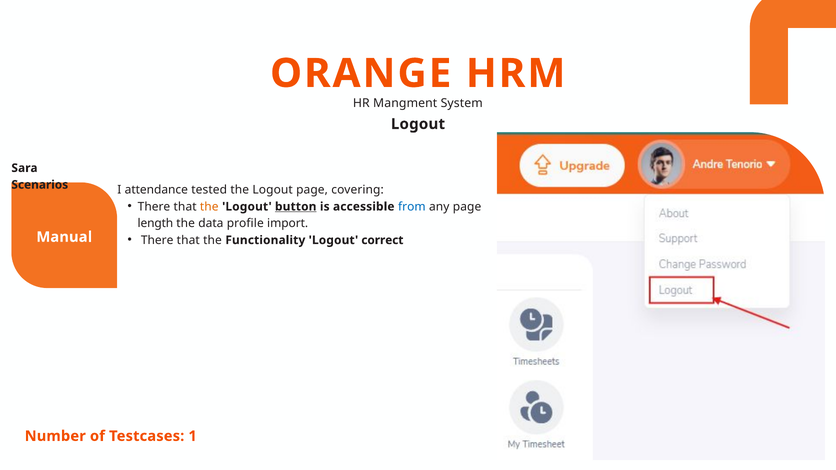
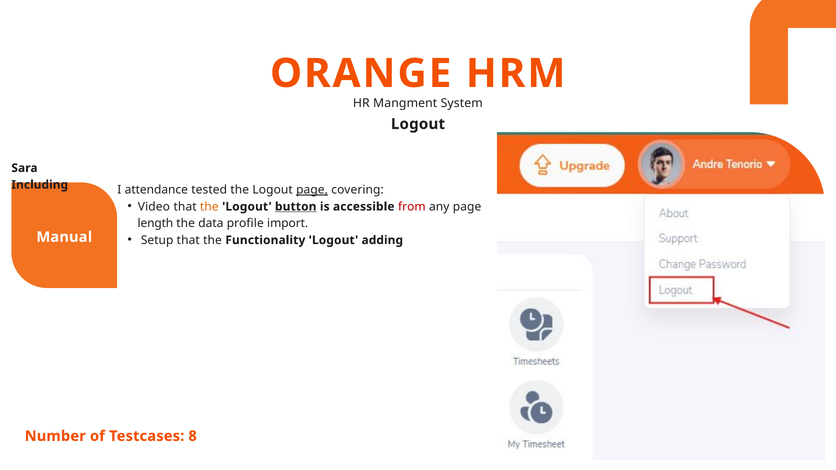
Scenarios: Scenarios -> Including (40, 185)
page underline: none -> present (312, 190)
There: There -> Video (154, 207)
from colour: blue -> red (412, 207)
There: There -> Setup (157, 240)
correct: correct -> adding (382, 240)
1: 1 -> 8 (193, 436)
